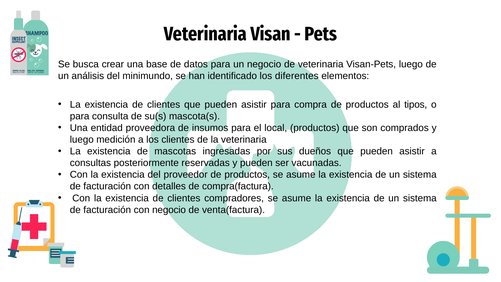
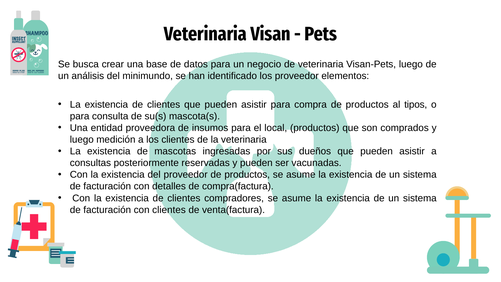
los diferentes: diferentes -> proveedor (297, 76)
con negocio: negocio -> clientes (169, 210)
